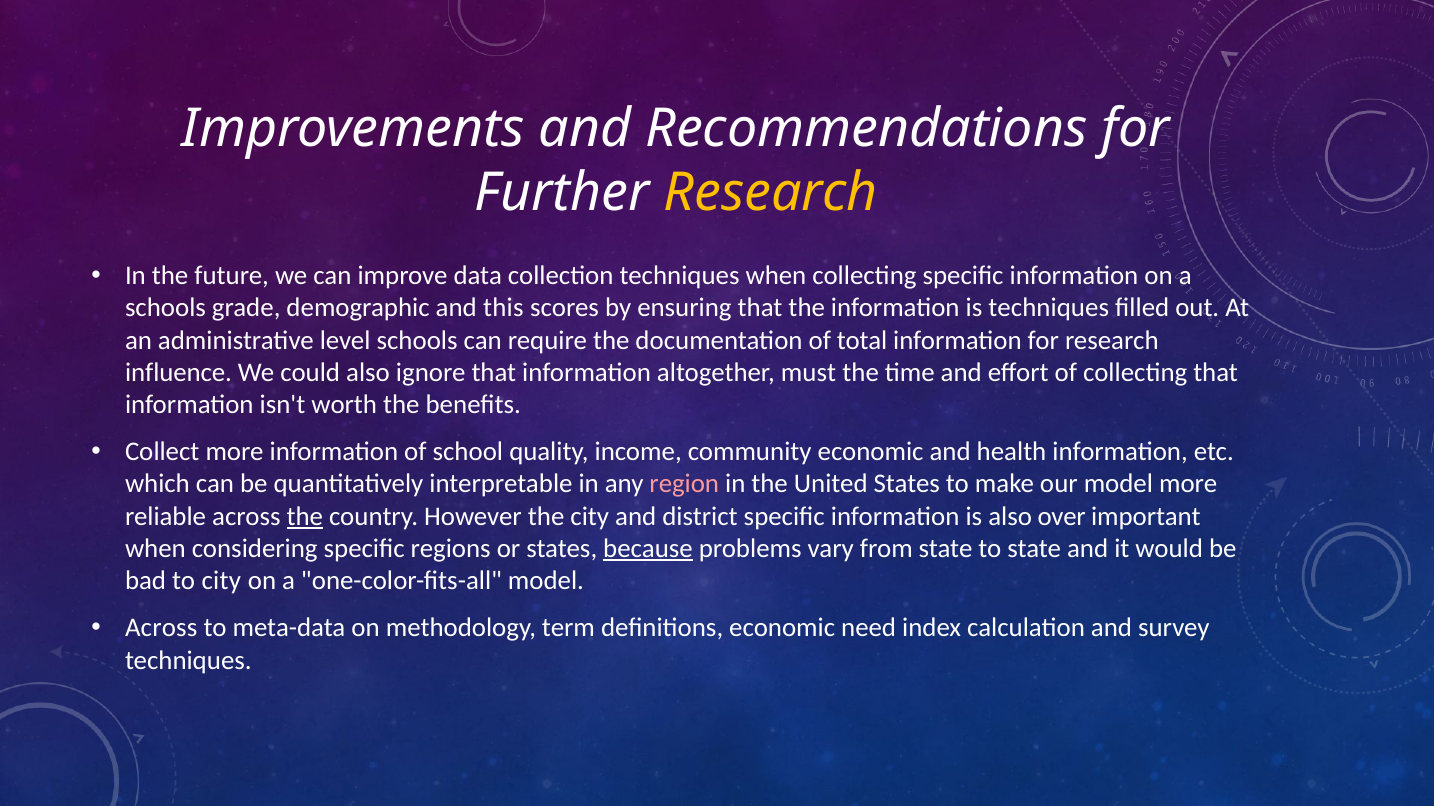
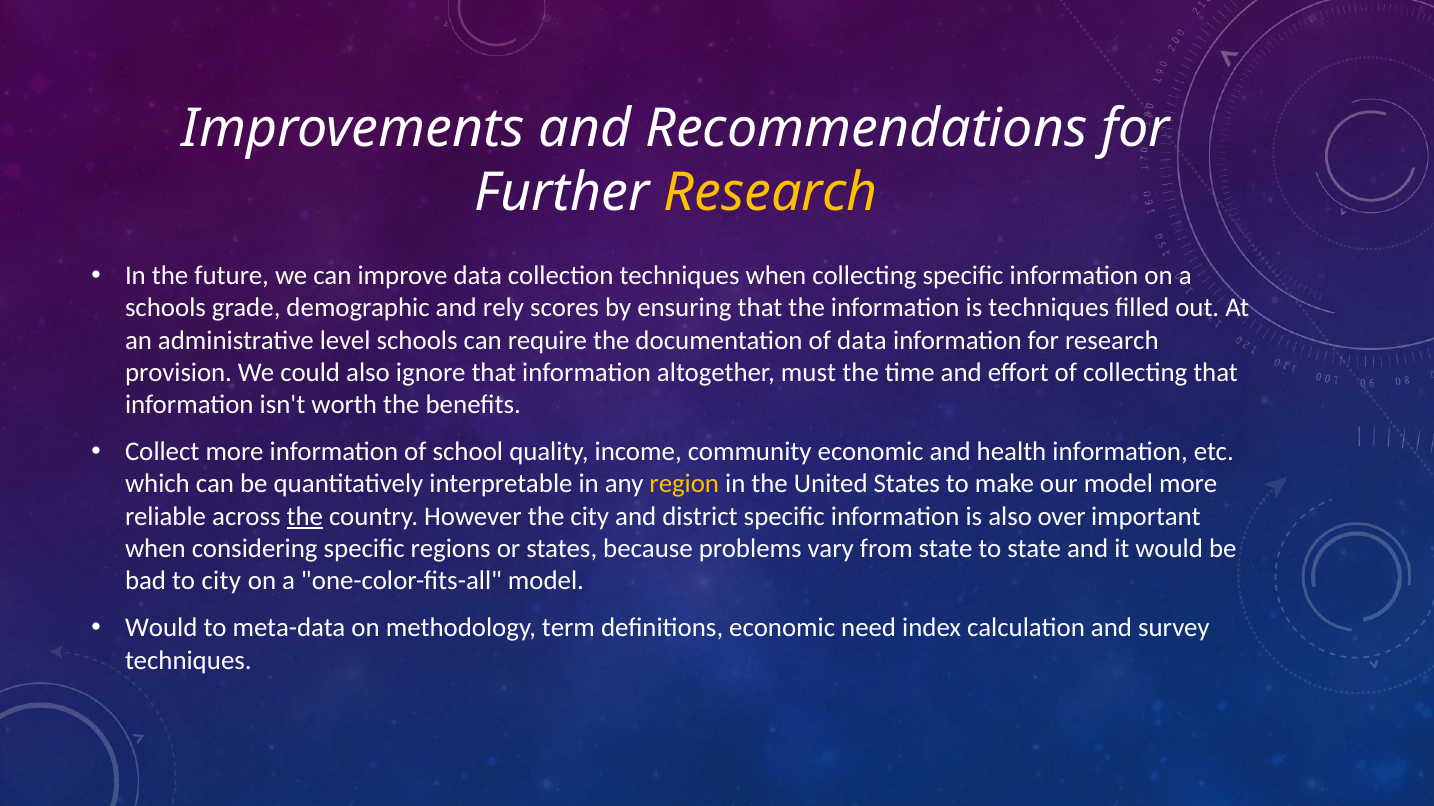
this: this -> rely (503, 308)
of total: total -> data (862, 340)
influence: influence -> provision (179, 373)
region colour: pink -> yellow (684, 484)
because underline: present -> none (648, 549)
Across: Across -> Would (161, 629)
